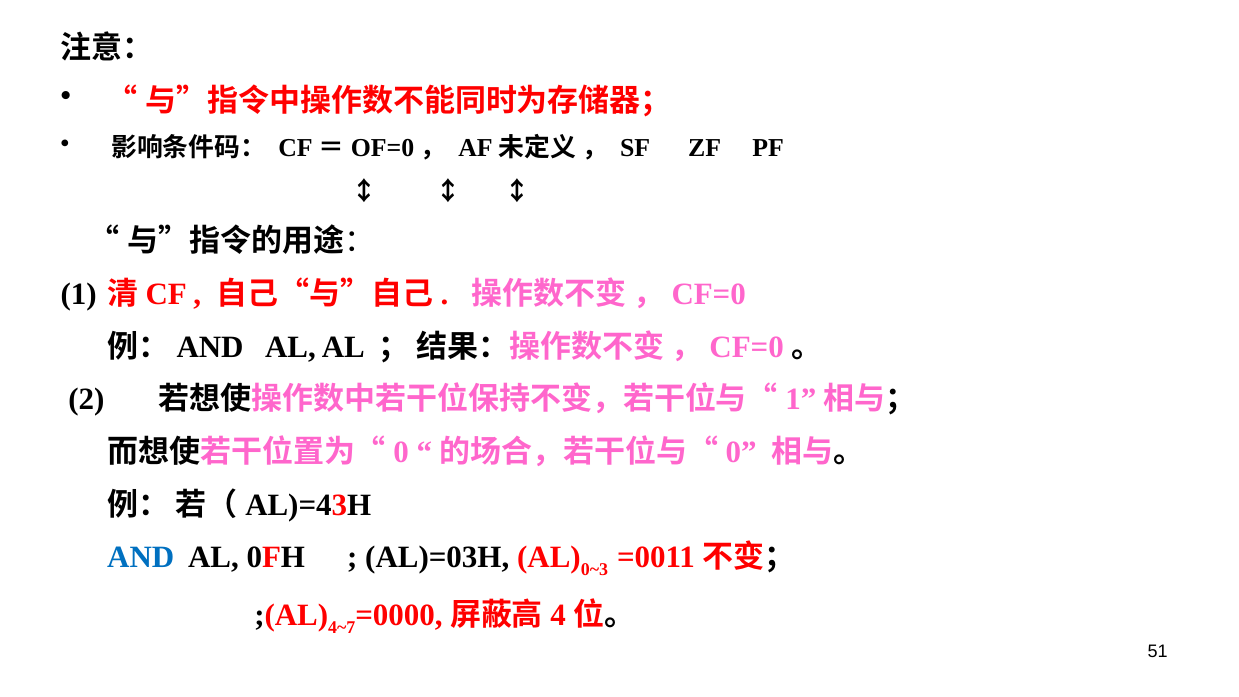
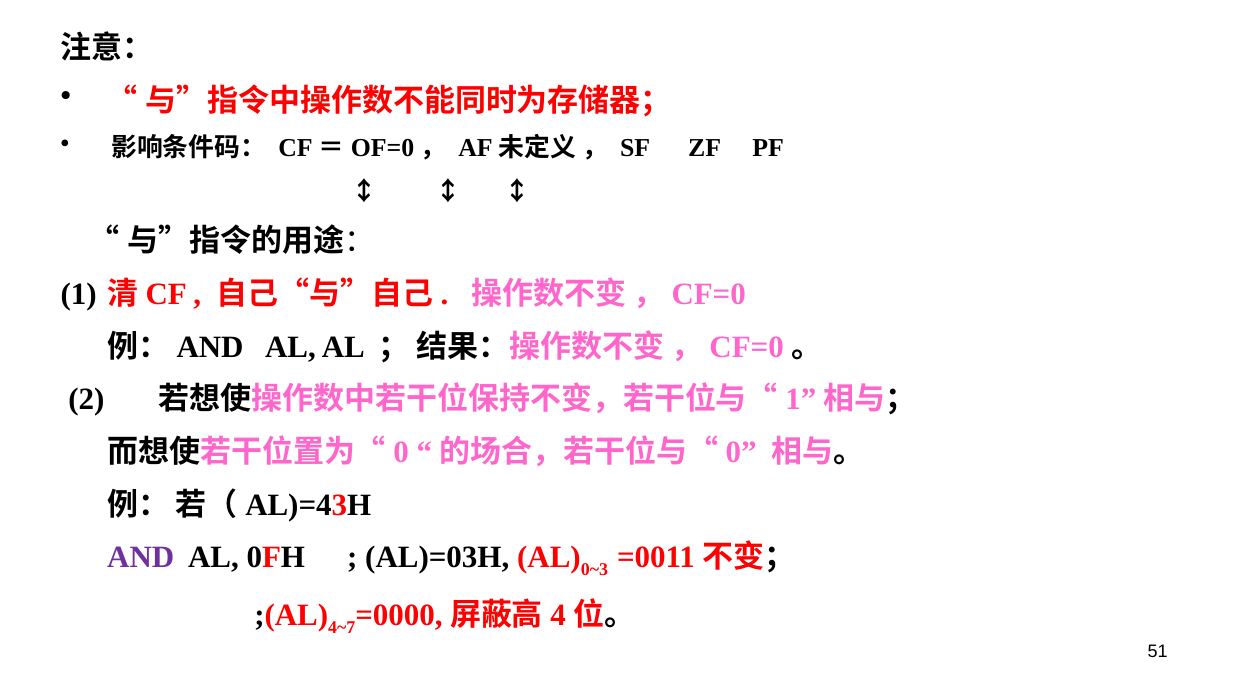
AND colour: blue -> purple (141, 558)
